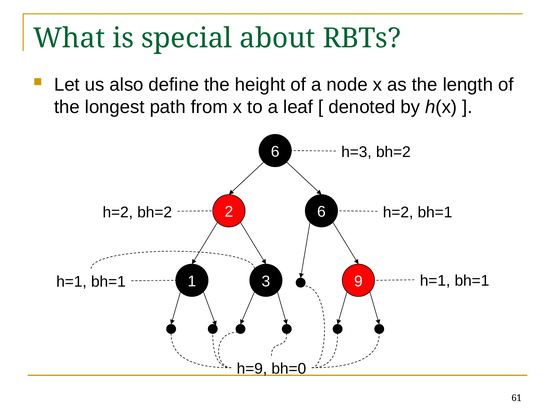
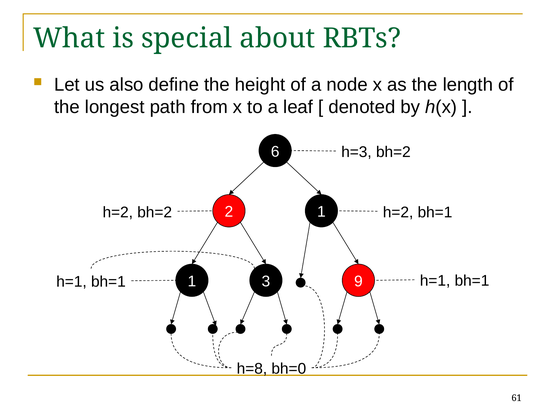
2 6: 6 -> 1 (321, 211)
h=9: h=9 -> h=8 (252, 368)
